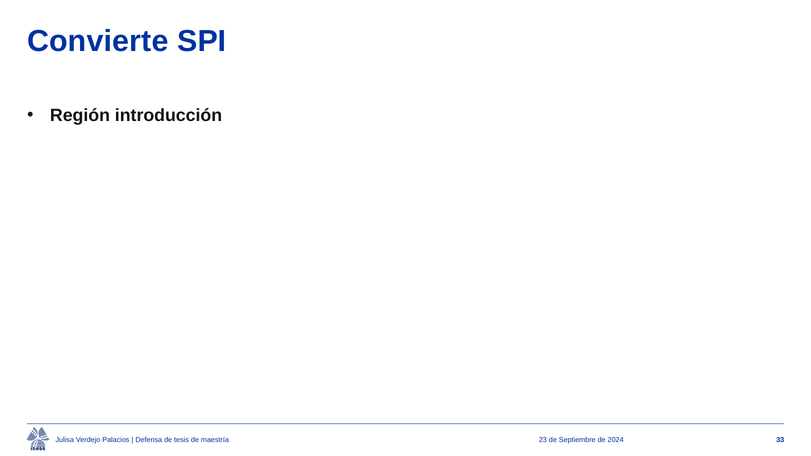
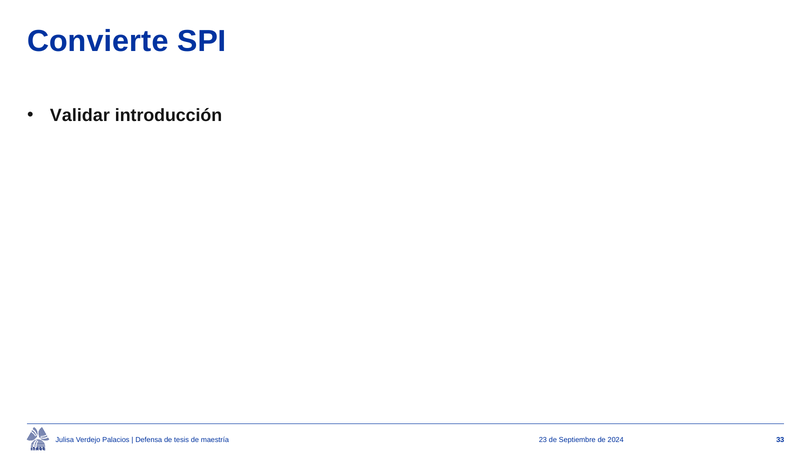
Región: Región -> Validar (80, 115)
